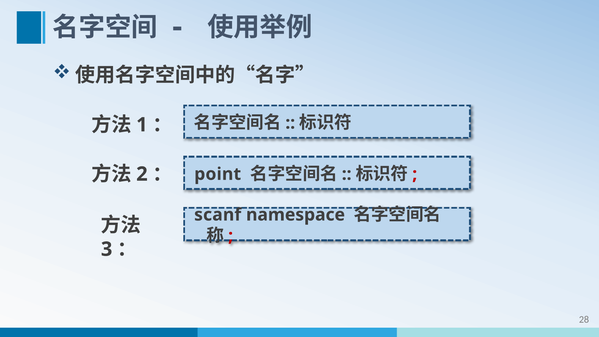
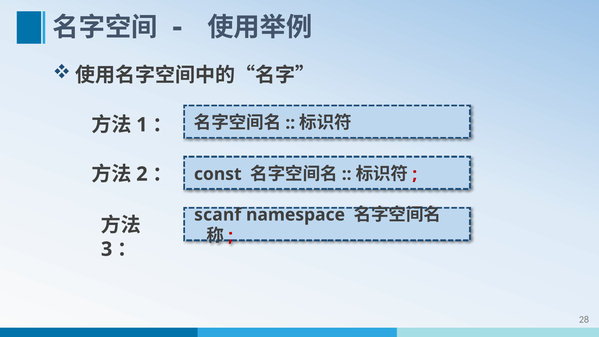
point: point -> const (218, 174)
